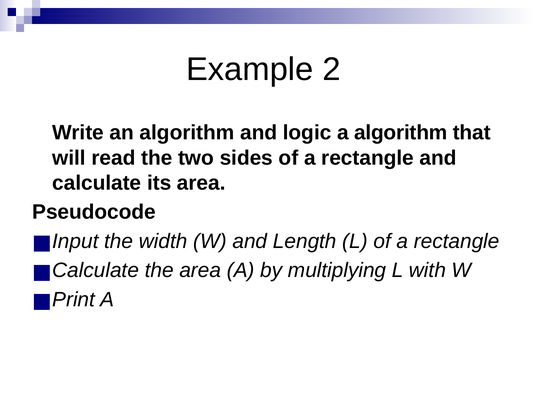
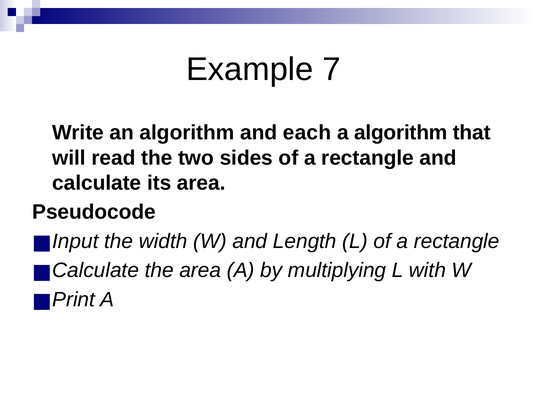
2: 2 -> 7 (332, 69)
logic: logic -> each (307, 133)
